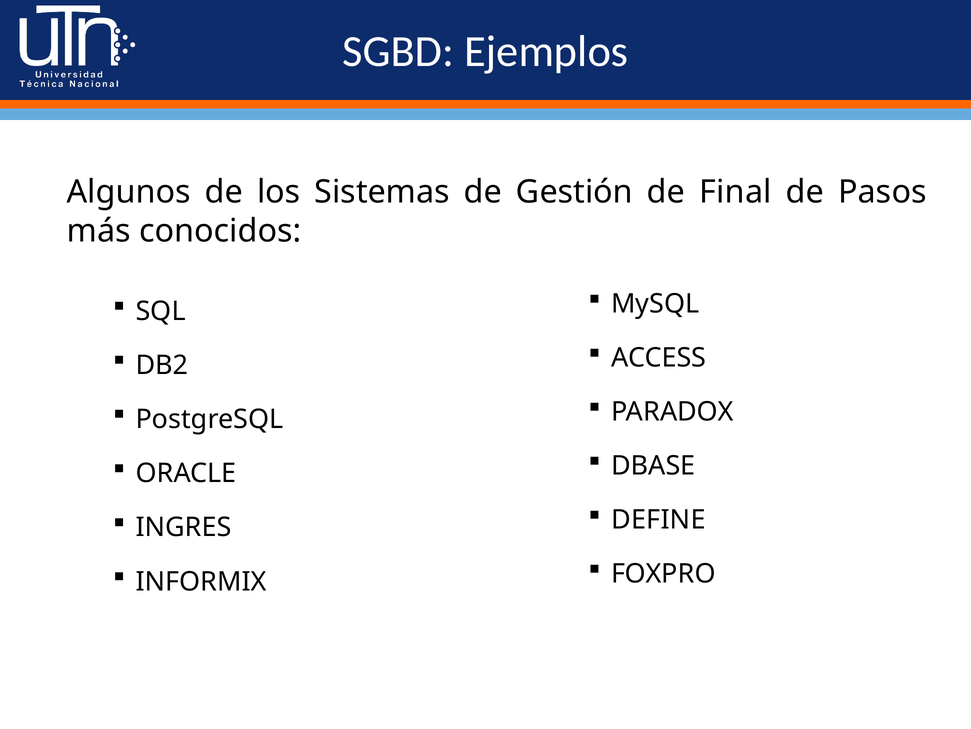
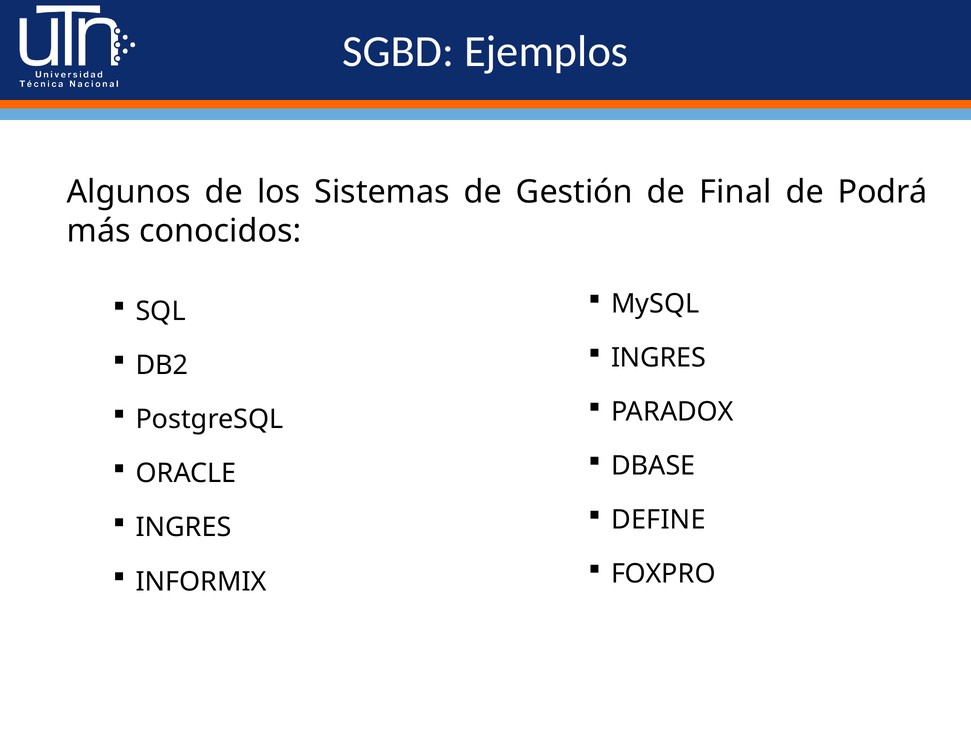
Pasos: Pasos -> Podrá (883, 192)
ACCESS: ACCESS -> INGRES (659, 358)
